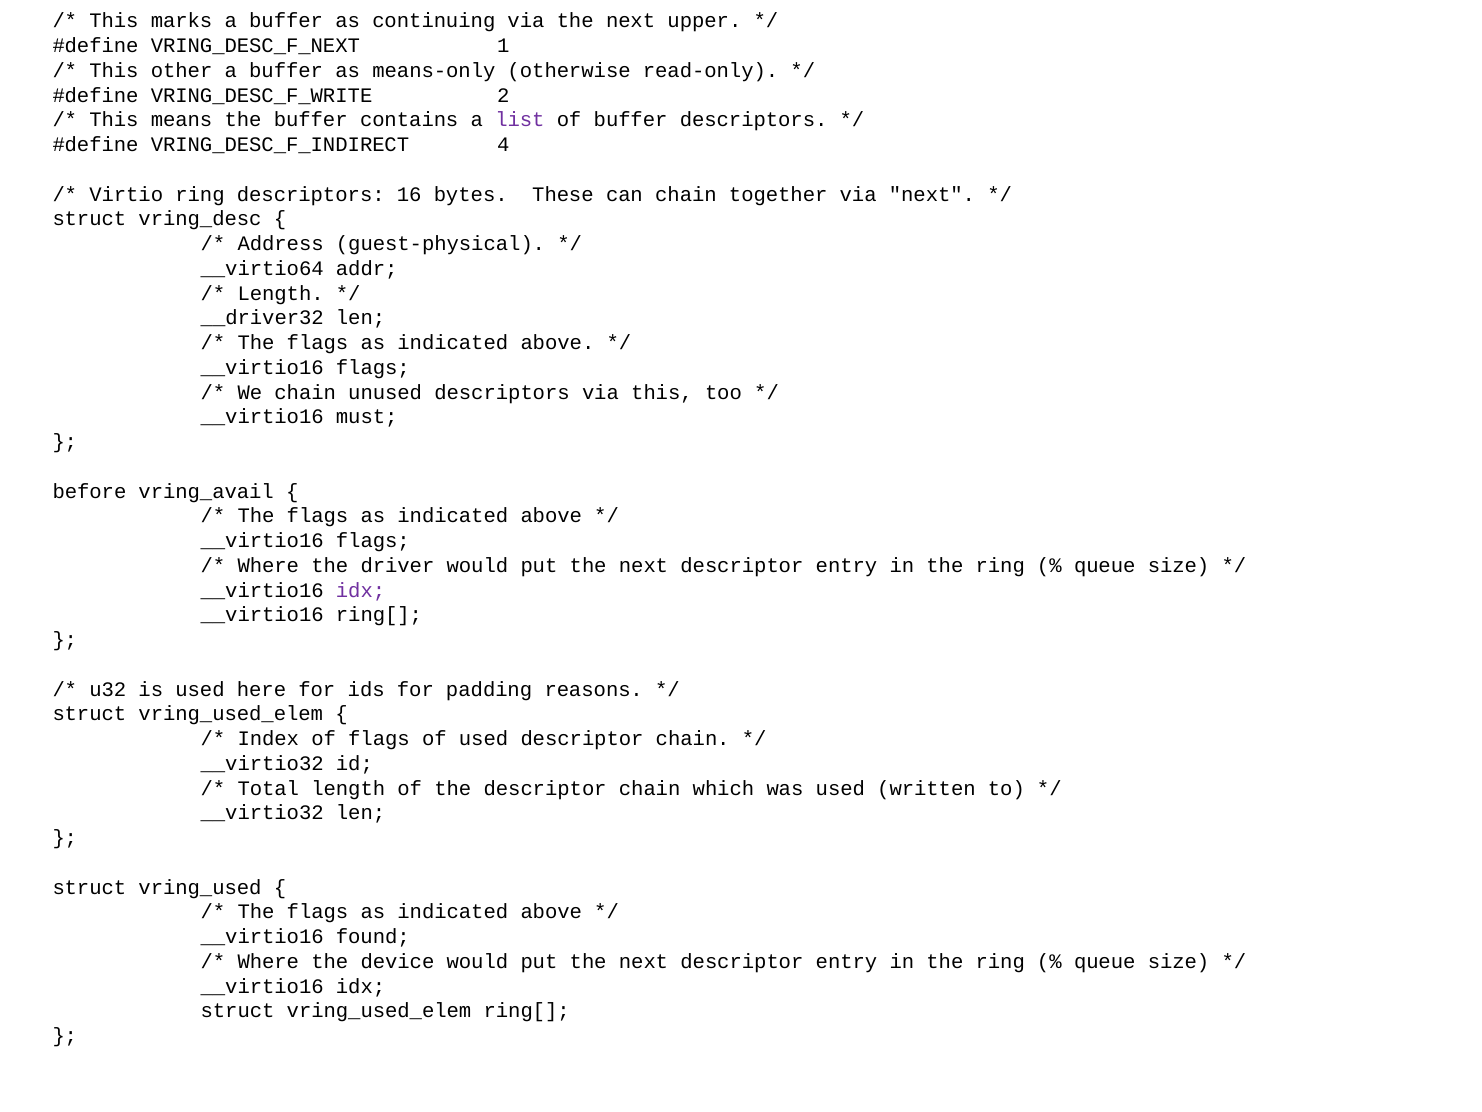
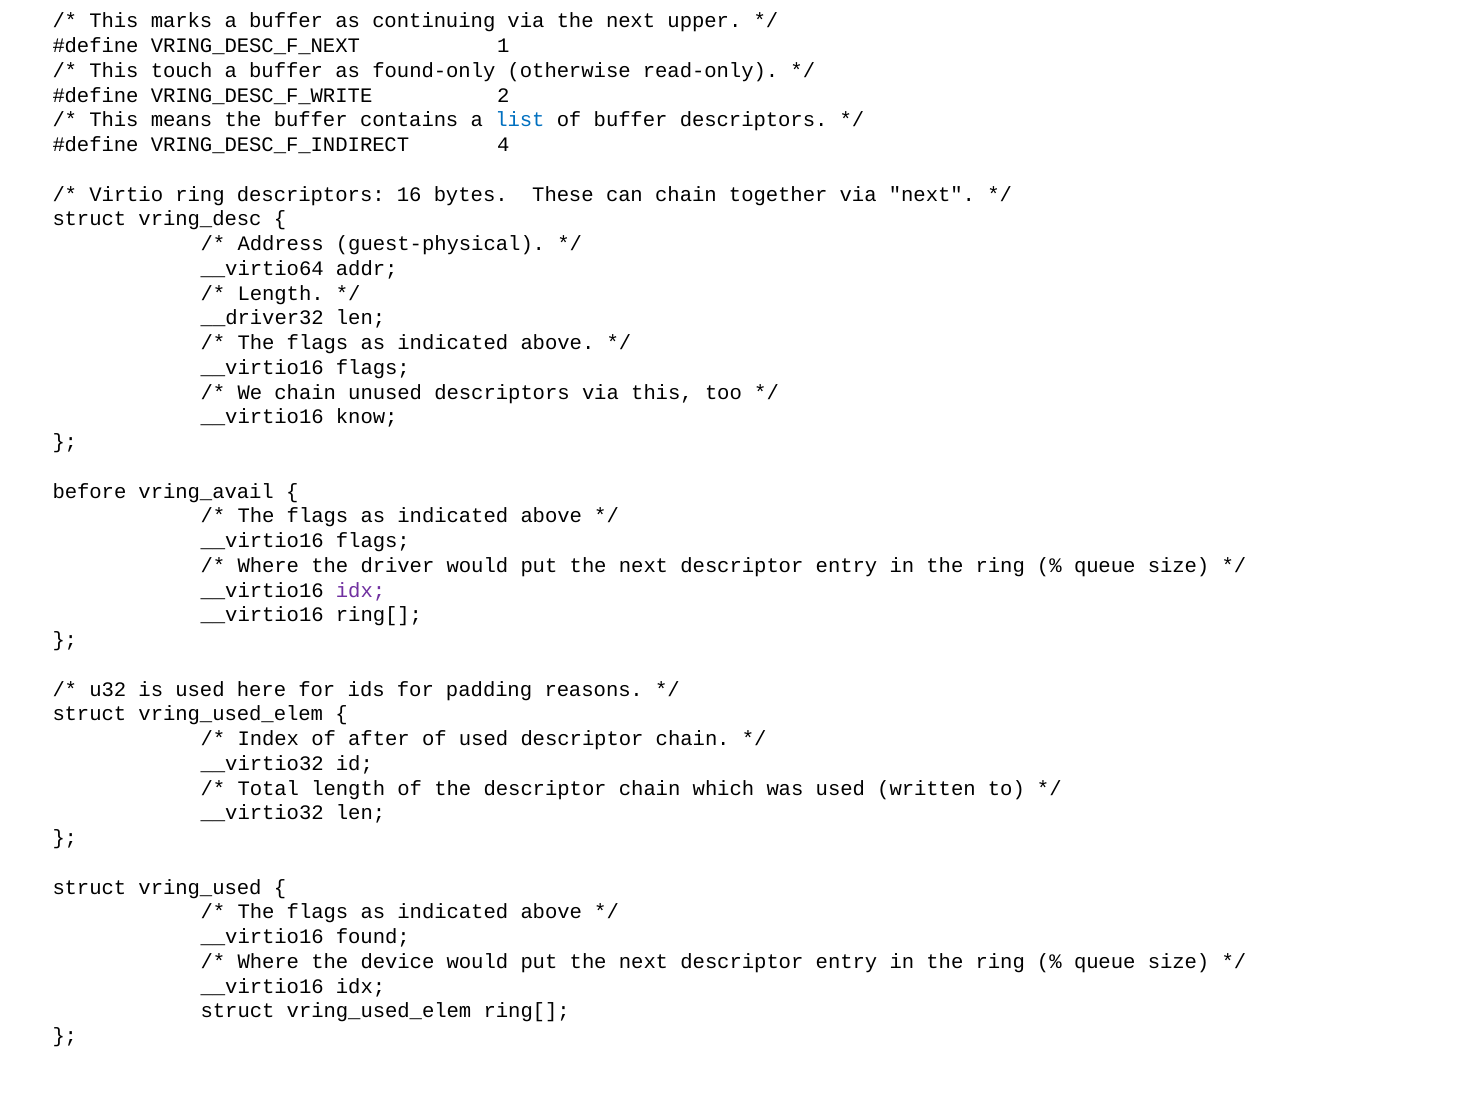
other: other -> touch (182, 71)
means-only: means-only -> found-only (434, 71)
list colour: purple -> blue (520, 120)
must: must -> know (367, 417)
of flags: flags -> after (379, 738)
